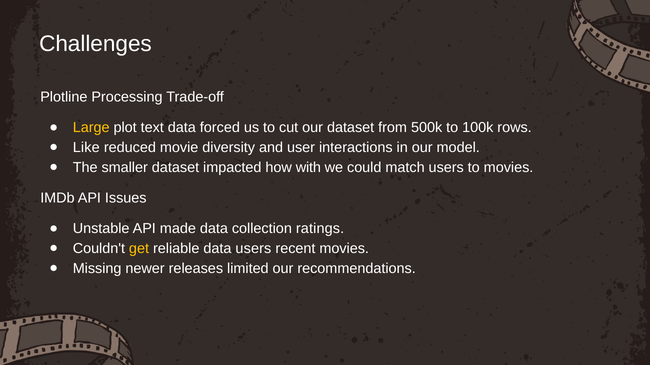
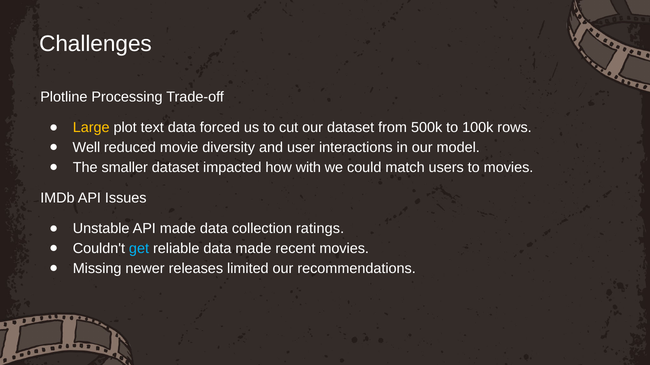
Like: Like -> Well (86, 148)
get colour: yellow -> light blue (139, 249)
data users: users -> made (253, 249)
